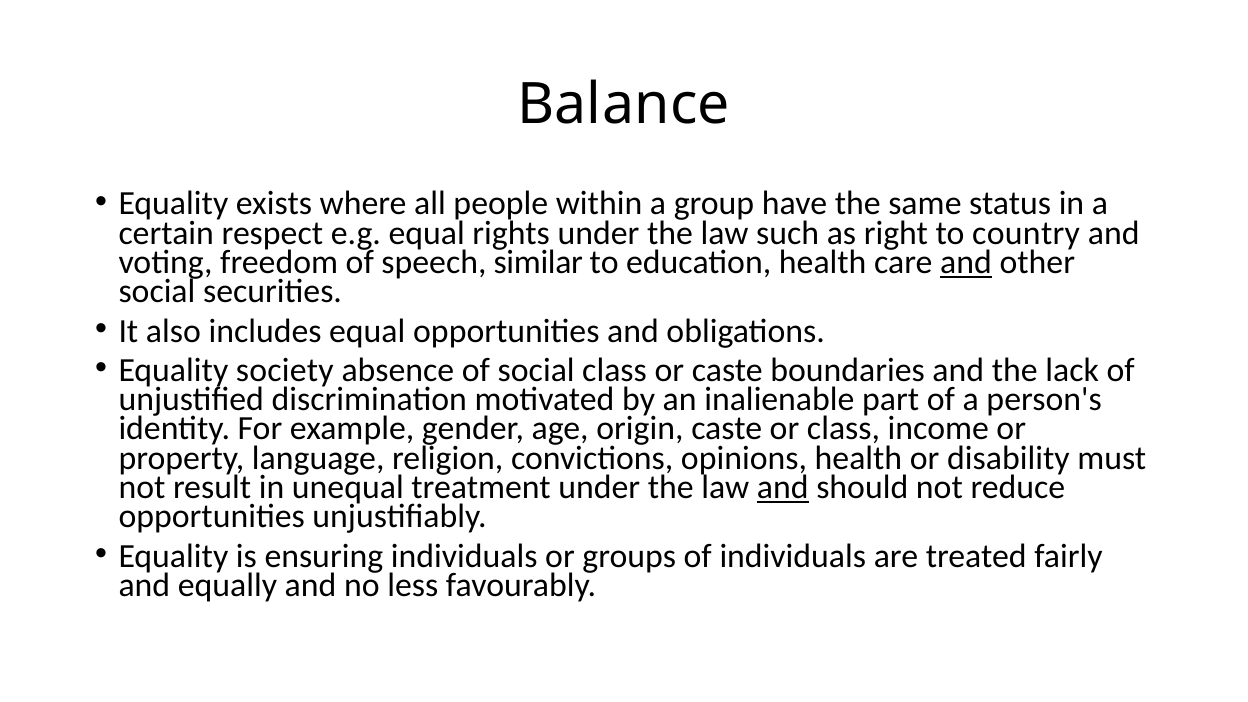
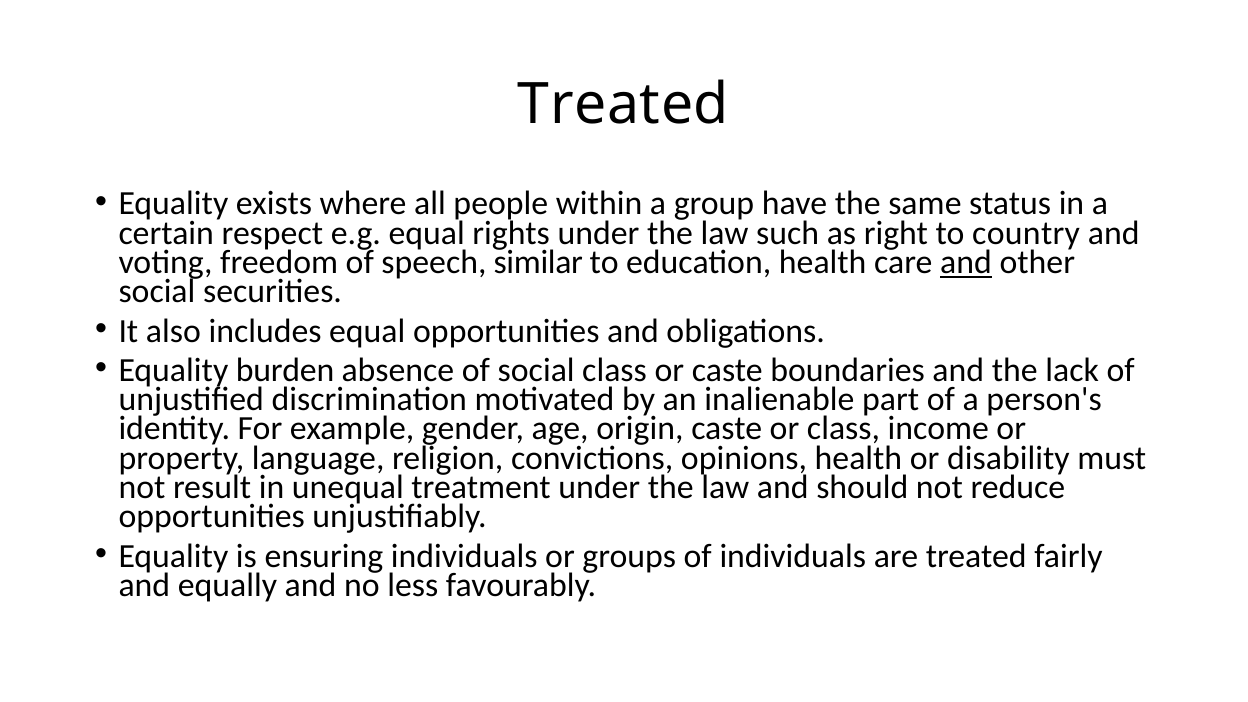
Balance: Balance -> Treated (624, 105)
society: society -> burden (285, 370)
and underline: present -> none (783, 487)
